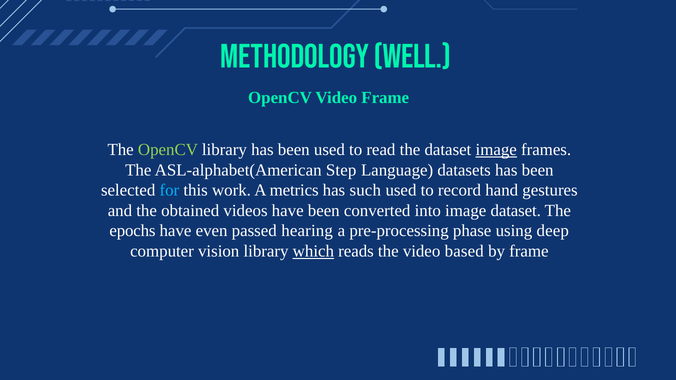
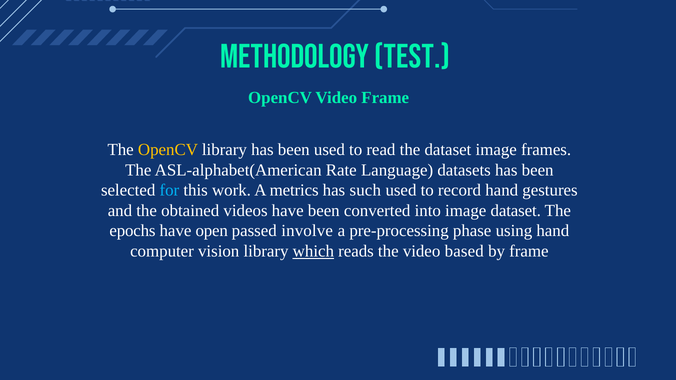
Well: Well -> Test (412, 57)
OpenCV colour: light green -> yellow (168, 150)
image underline: present -> none (496, 150)
Step: Step -> Rate (341, 170)
even: even -> open (212, 231)
hearing: hearing -> involve (307, 231)
using deep: deep -> hand (553, 231)
